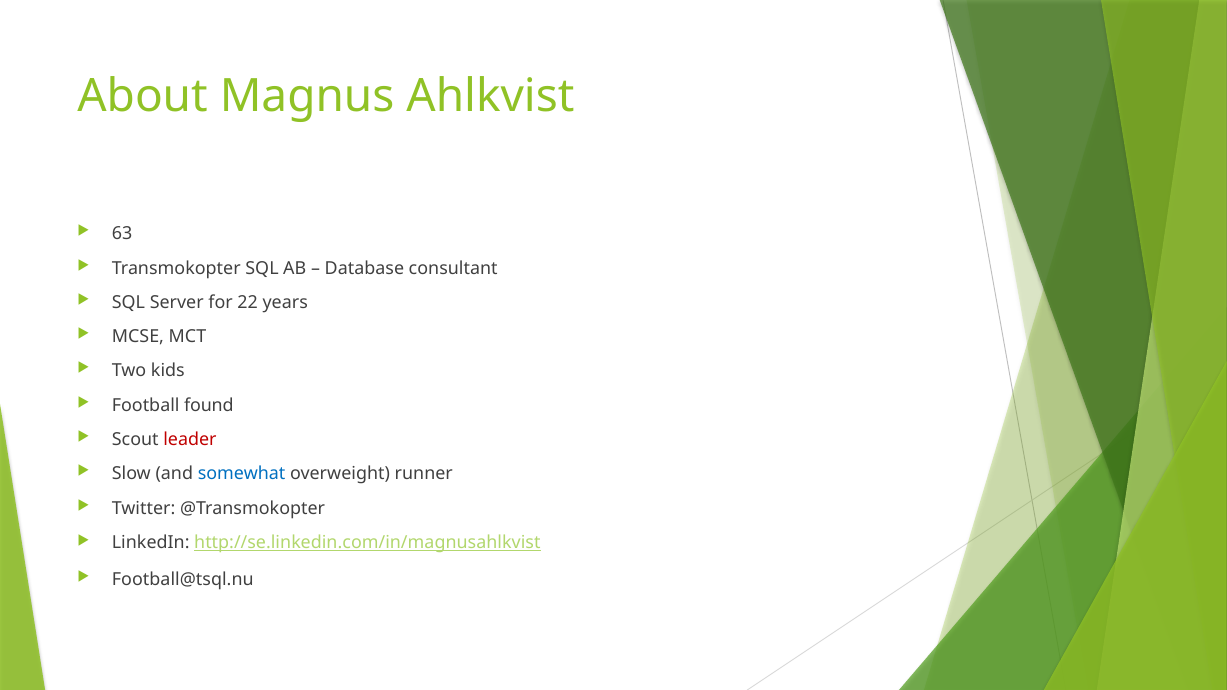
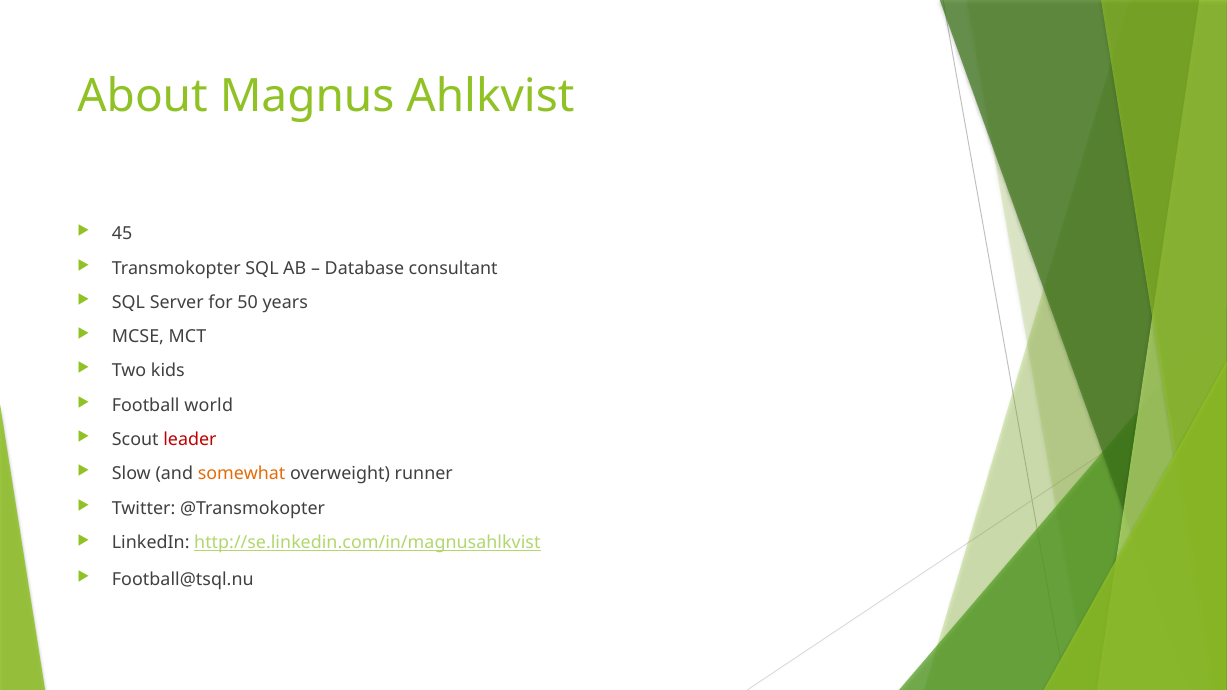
63: 63 -> 45 (122, 234)
22: 22 -> 50 (248, 303)
found: found -> world (209, 405)
somewhat colour: blue -> orange (242, 474)
